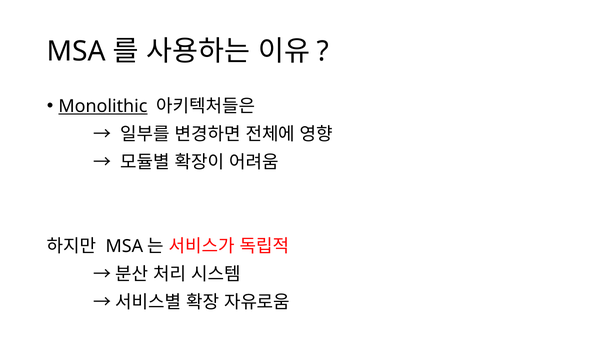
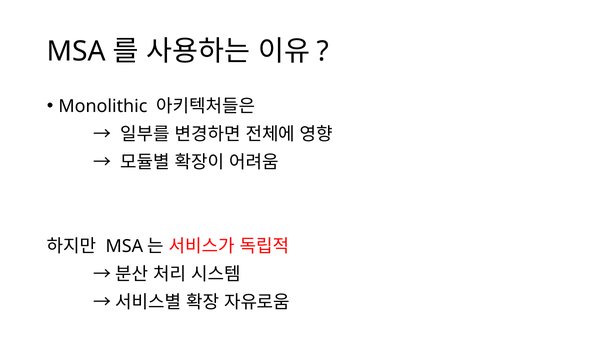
Monolithic underline: present -> none (103, 106)
